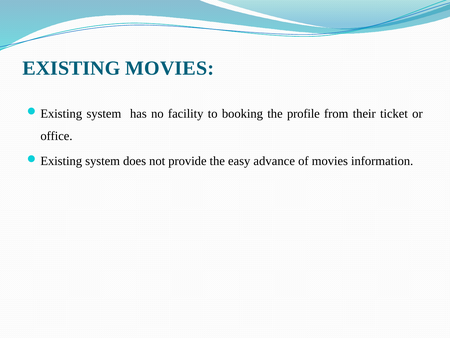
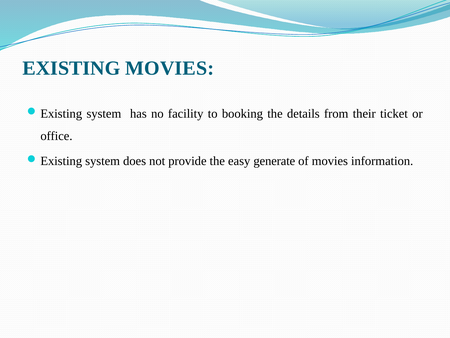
profile: profile -> details (303, 113)
advance: advance -> generate (274, 161)
